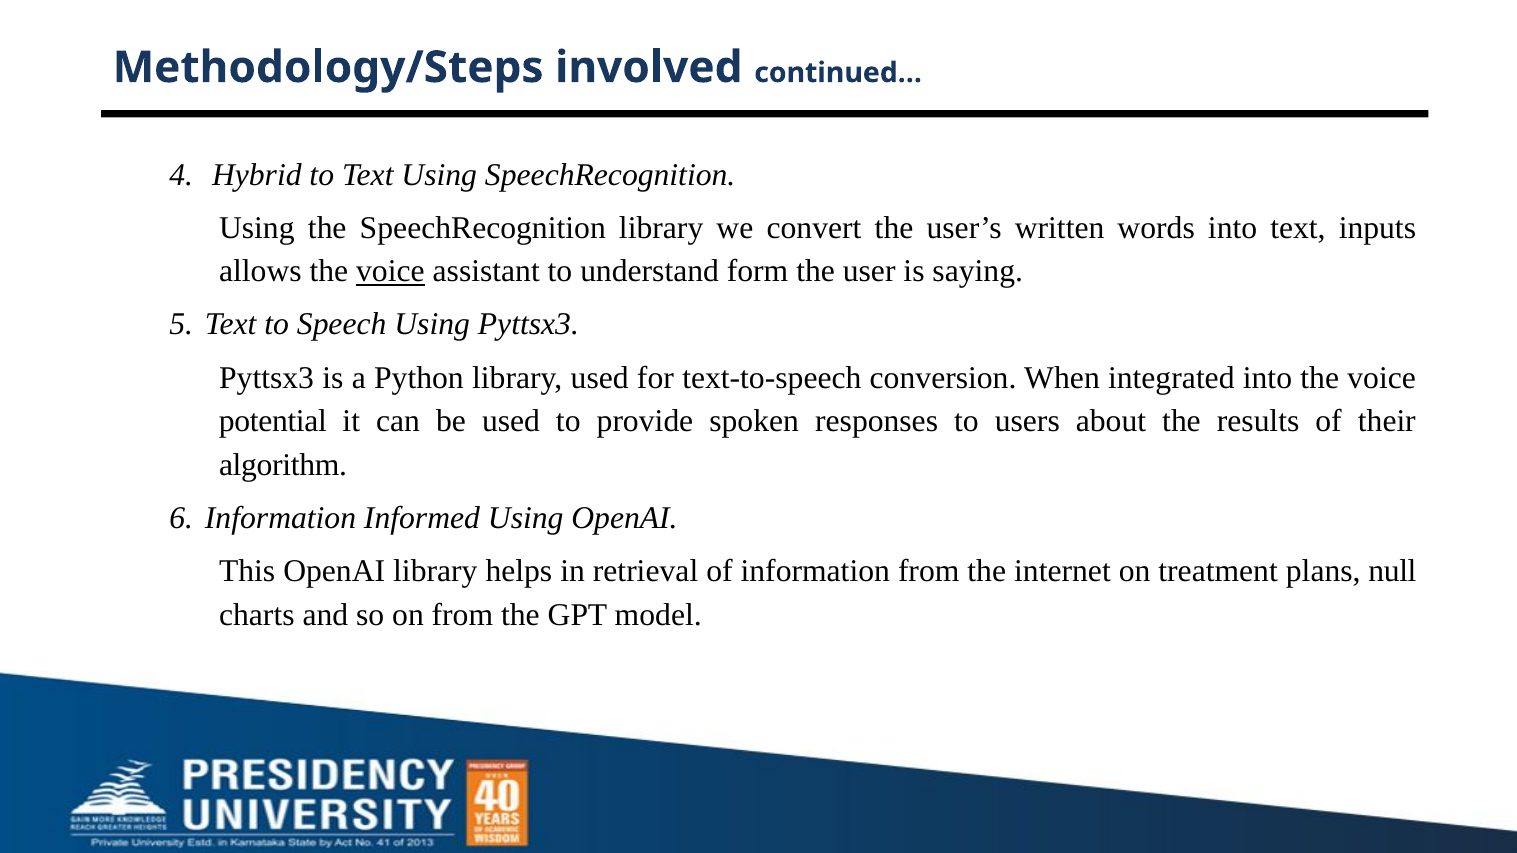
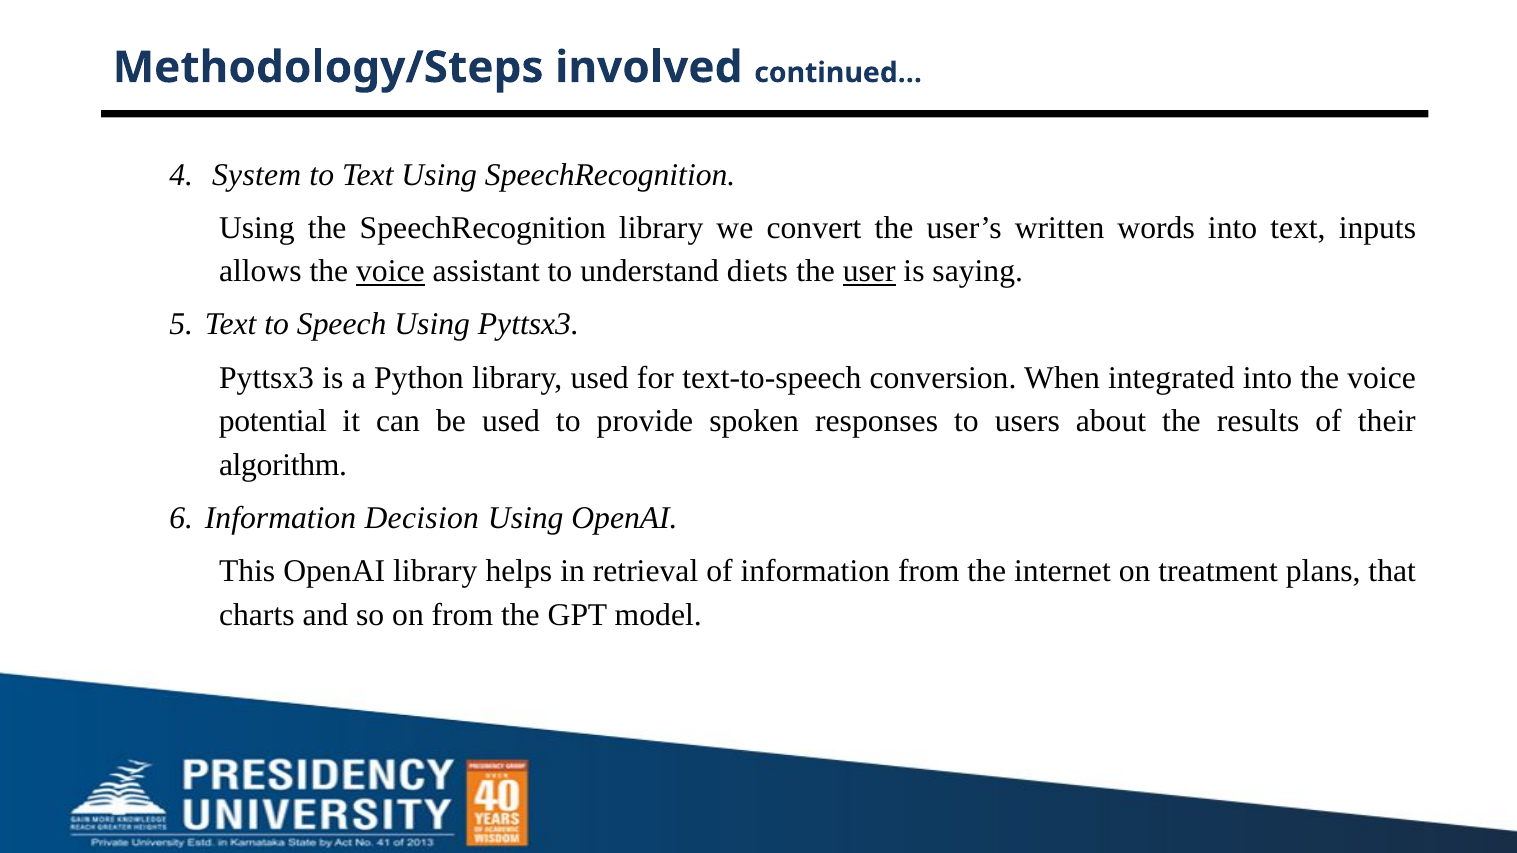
Hybrid: Hybrid -> System (257, 175)
form: form -> diets (757, 272)
user underline: none -> present (869, 272)
Informed: Informed -> Decision (422, 518)
null: null -> that (1392, 571)
